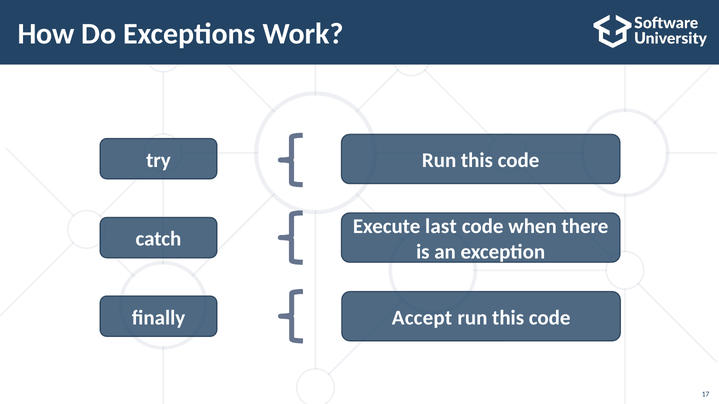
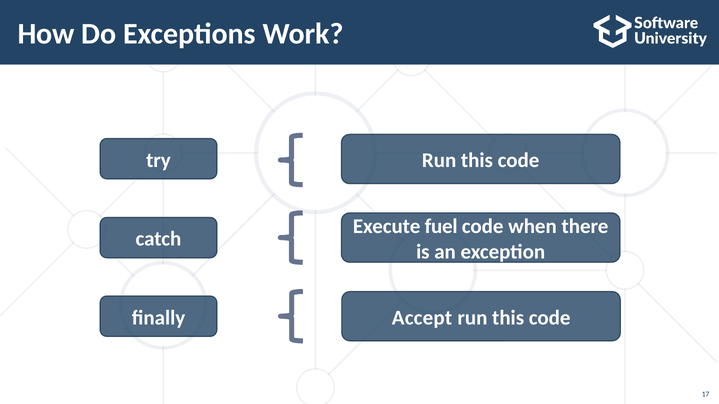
last: last -> fuel (441, 227)
